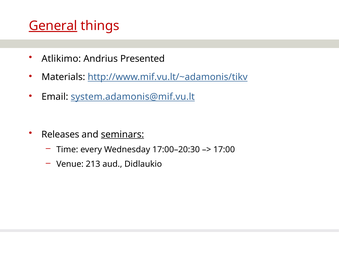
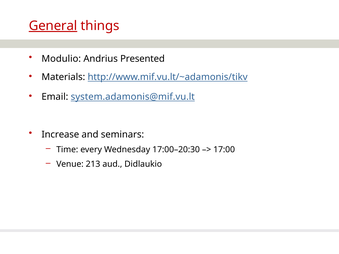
Atlikimo: Atlikimo -> Modulio (61, 59)
Releases: Releases -> Increase (60, 135)
seminars underline: present -> none (122, 135)
